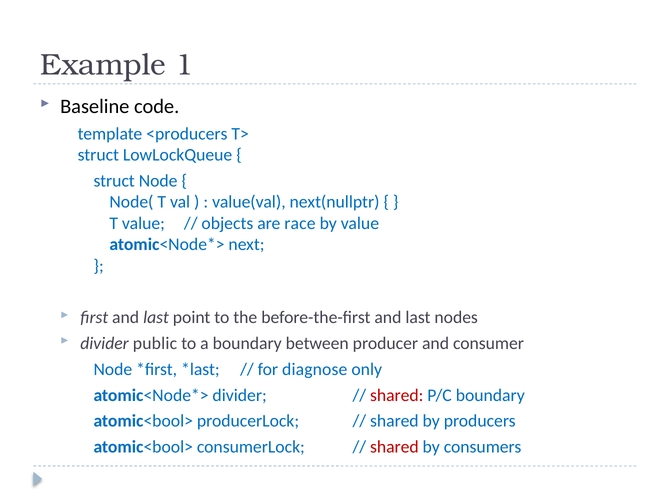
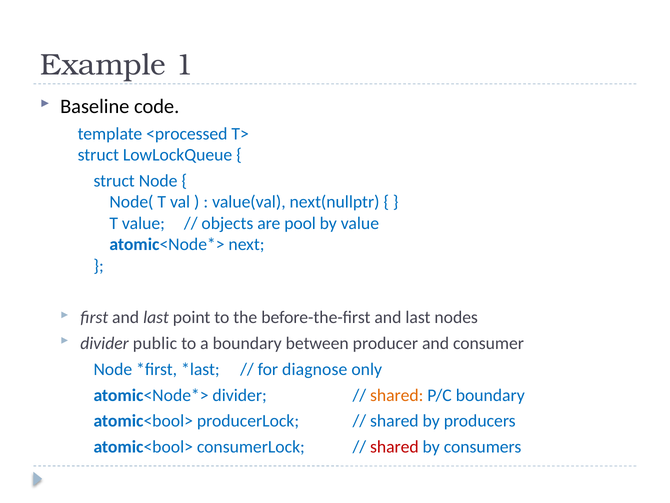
<producers: <producers -> <processed (187, 134)
race: race -> pool (300, 223)
shared colour: red -> orange (397, 395)
